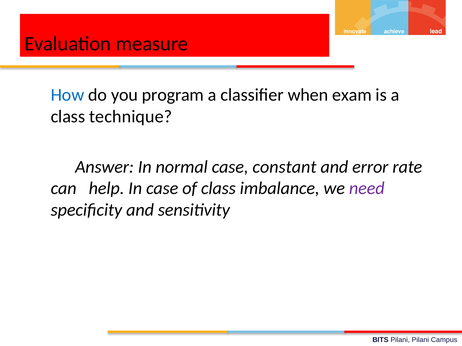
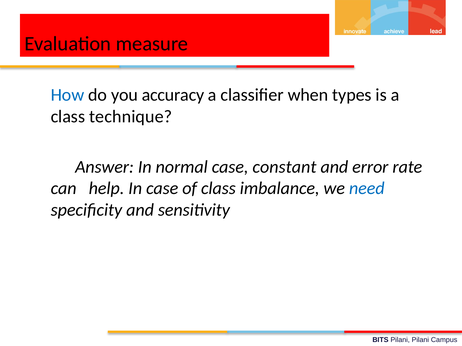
program: program -> accuracy (173, 95)
exam: exam -> types (352, 95)
need colour: purple -> blue (367, 189)
